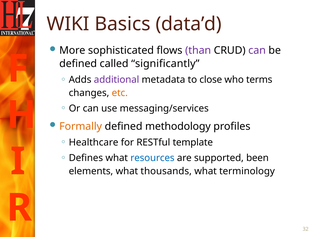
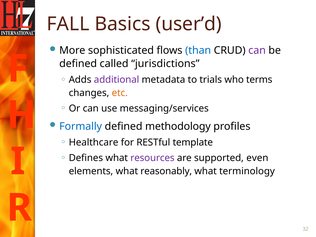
WIKI: WIKI -> FALL (68, 24)
data’d: data’d -> user’d (189, 24)
than colour: purple -> blue (198, 50)
significantly: significantly -> jurisdictions (165, 64)
close: close -> trials (211, 80)
Formally colour: orange -> blue (81, 126)
resources colour: blue -> purple (152, 158)
been: been -> even (257, 158)
thousands: thousands -> reasonably (166, 171)
